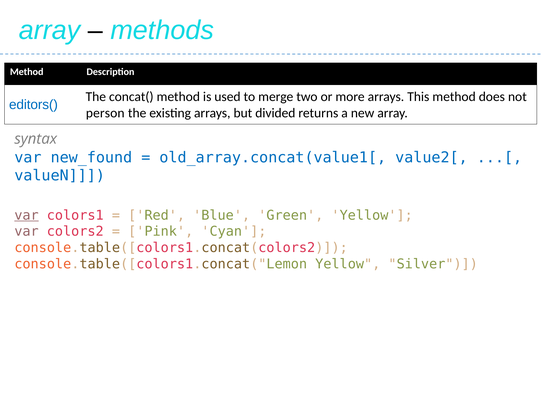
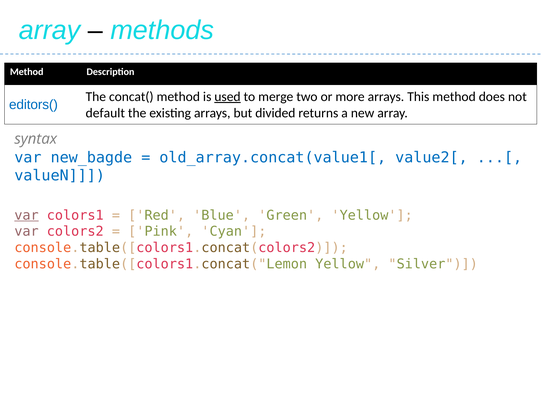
used underline: none -> present (227, 97)
person: person -> default (105, 113)
new_found: new_found -> new_bagde (91, 158)
